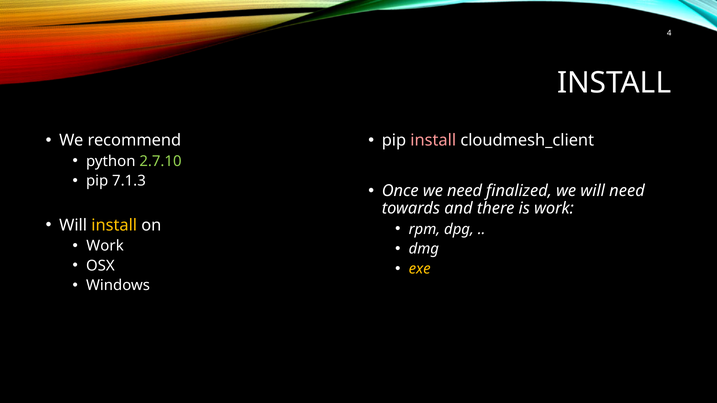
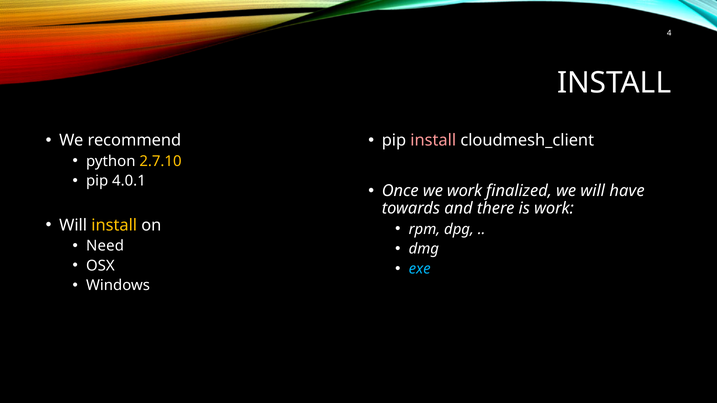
2.7.10 colour: light green -> yellow (160, 161)
7.1.3: 7.1.3 -> 4.0.1 (129, 181)
we need: need -> work (465, 191)
will need: need -> have (627, 191)
Work: Work -> Need (105, 246)
exe colour: yellow -> light blue (420, 269)
